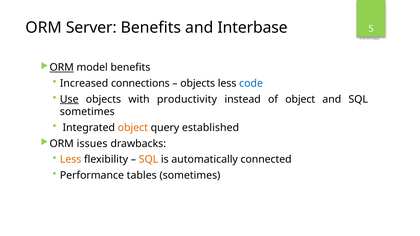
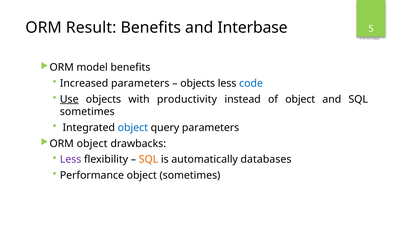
Server: Server -> Result (91, 28)
ORM underline: present -> none (62, 68)
Increased connections: connections -> parameters (140, 83)
object colour: orange -> blue (133, 128)
query established: established -> parameters (211, 128)
ORM issues: issues -> object (92, 144)
Less colour: orange -> purple (71, 160)
connected: connected -> databases (266, 160)
Performance tables: tables -> object (142, 175)
